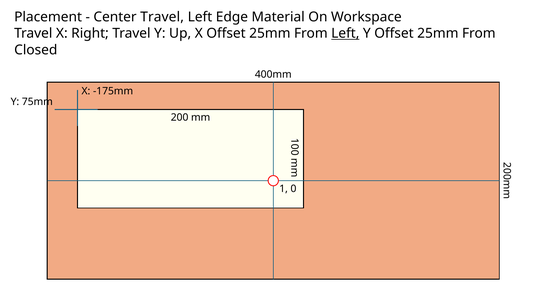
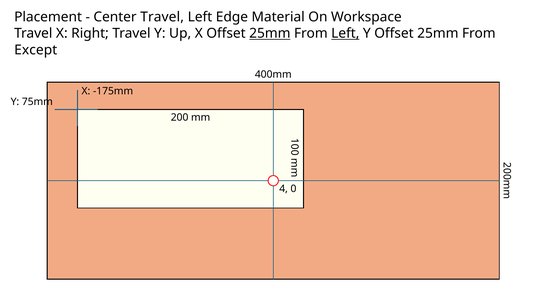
25mm underline: none -> present (270, 33)
Closed: Closed -> Except (36, 50)
1: 1 -> 4 (284, 189)
